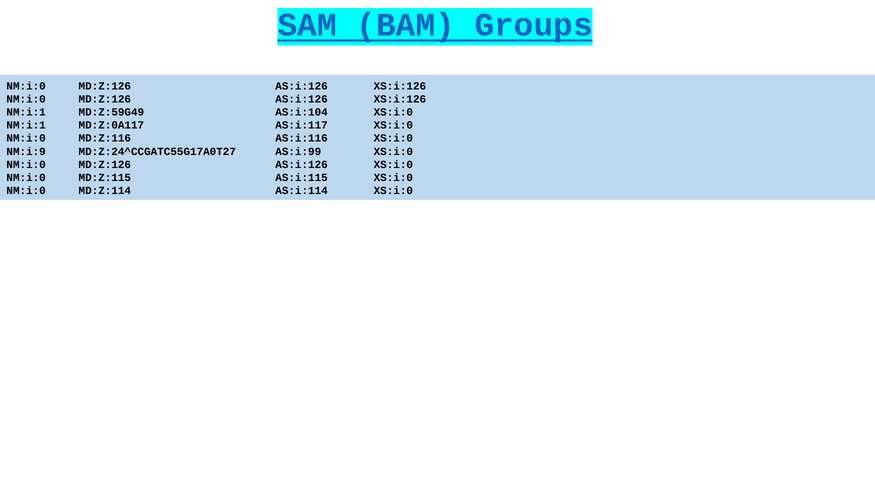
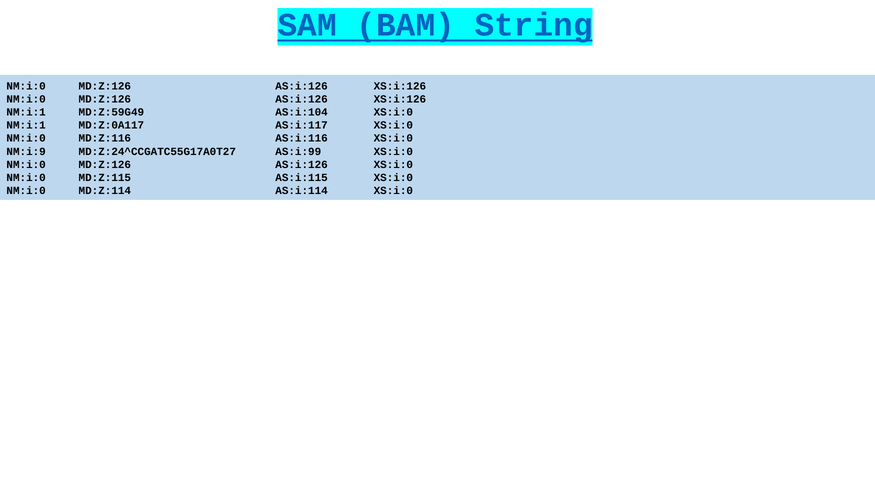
Groups: Groups -> String (534, 25)
